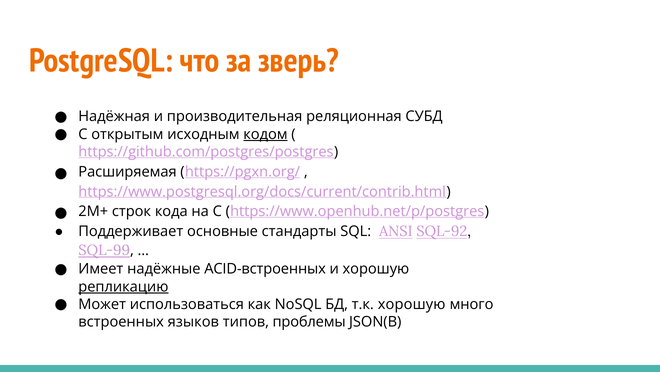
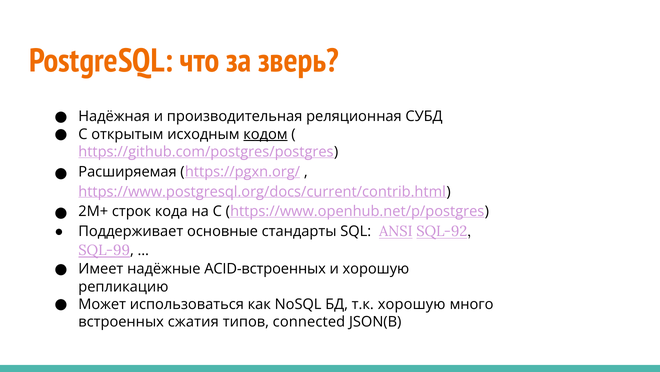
репликацию underline: present -> none (123, 286)
языков: языков -> сжатия (193, 321)
проблемы: проблемы -> connected (309, 321)
